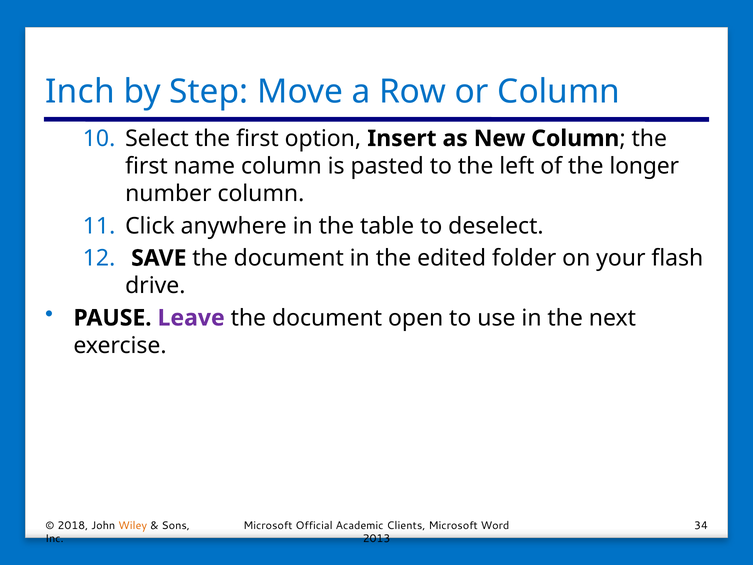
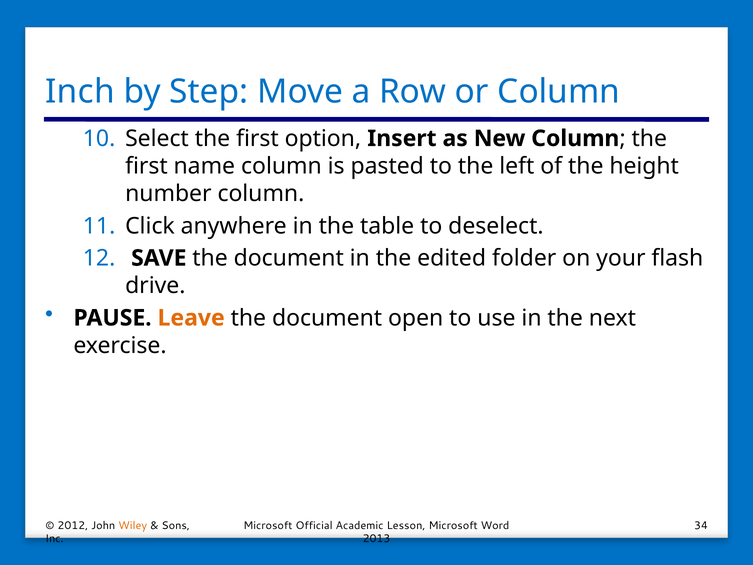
longer: longer -> height (644, 166)
Leave colour: purple -> orange (191, 318)
2018: 2018 -> 2012 (73, 525)
Clients: Clients -> Lesson (406, 525)
